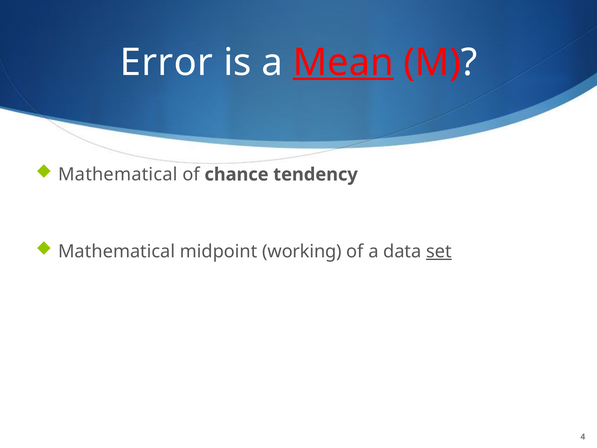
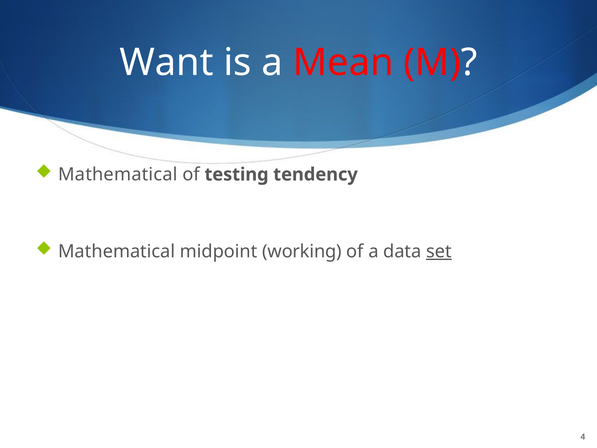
Error: Error -> Want (167, 63)
Mean underline: present -> none (343, 63)
chance: chance -> testing (237, 174)
